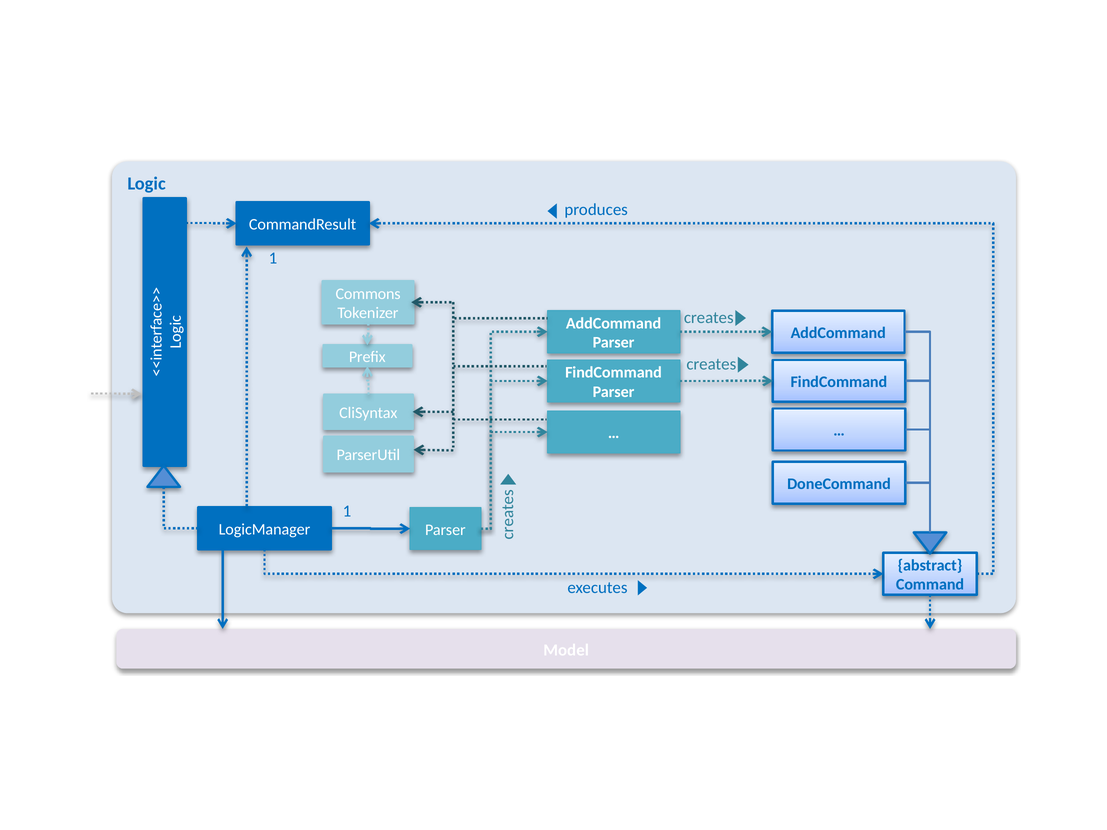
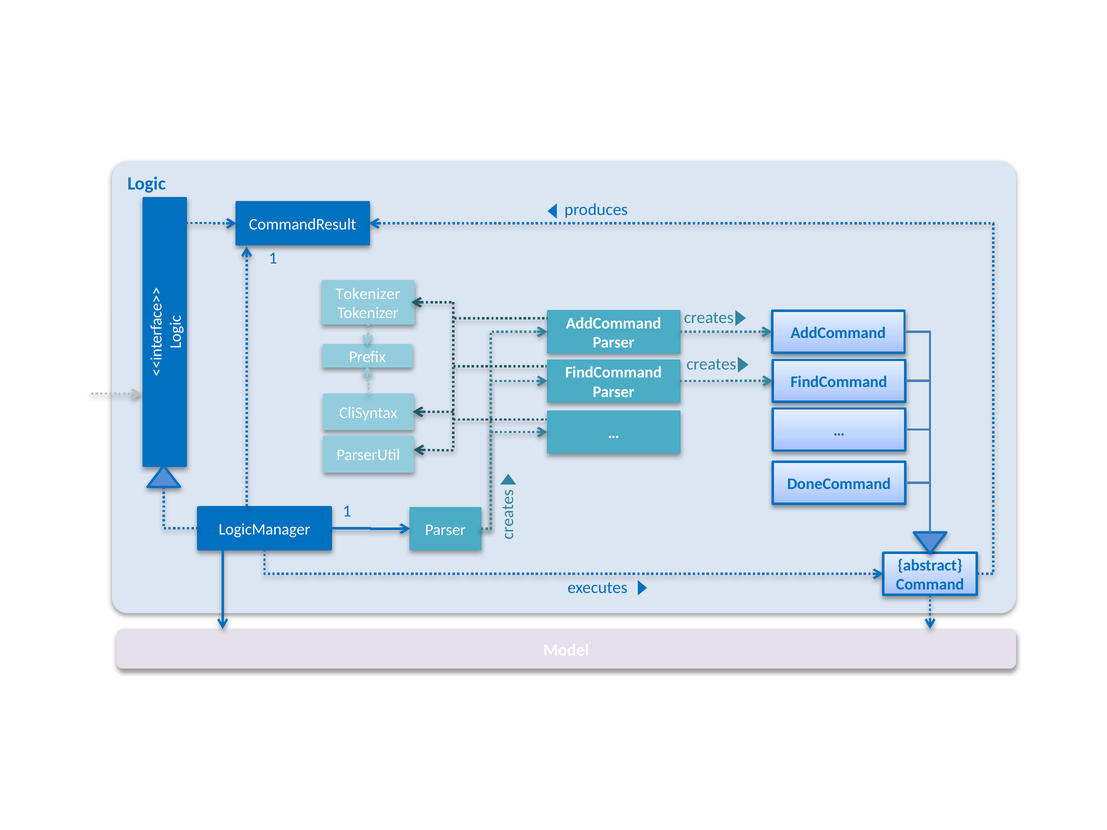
Commons: Commons -> Tokenizer (368, 294)
